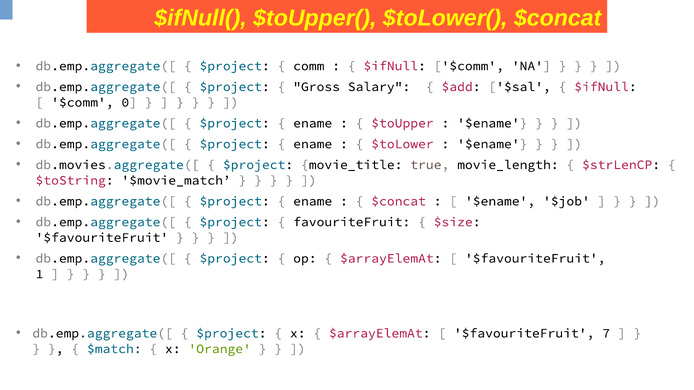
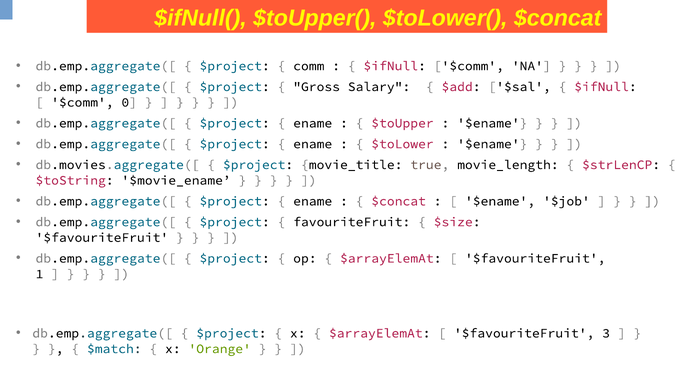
$movie_match: $movie_match -> $movie_ename (176, 181)
7: 7 -> 3 (606, 334)
